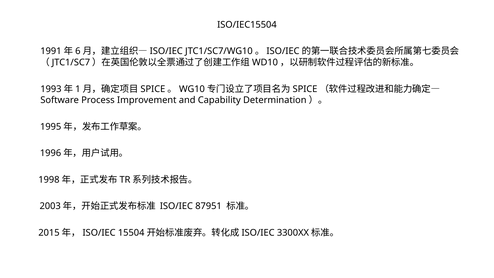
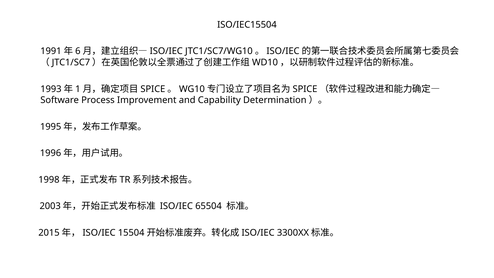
87951: 87951 -> 65504 (209, 206)
